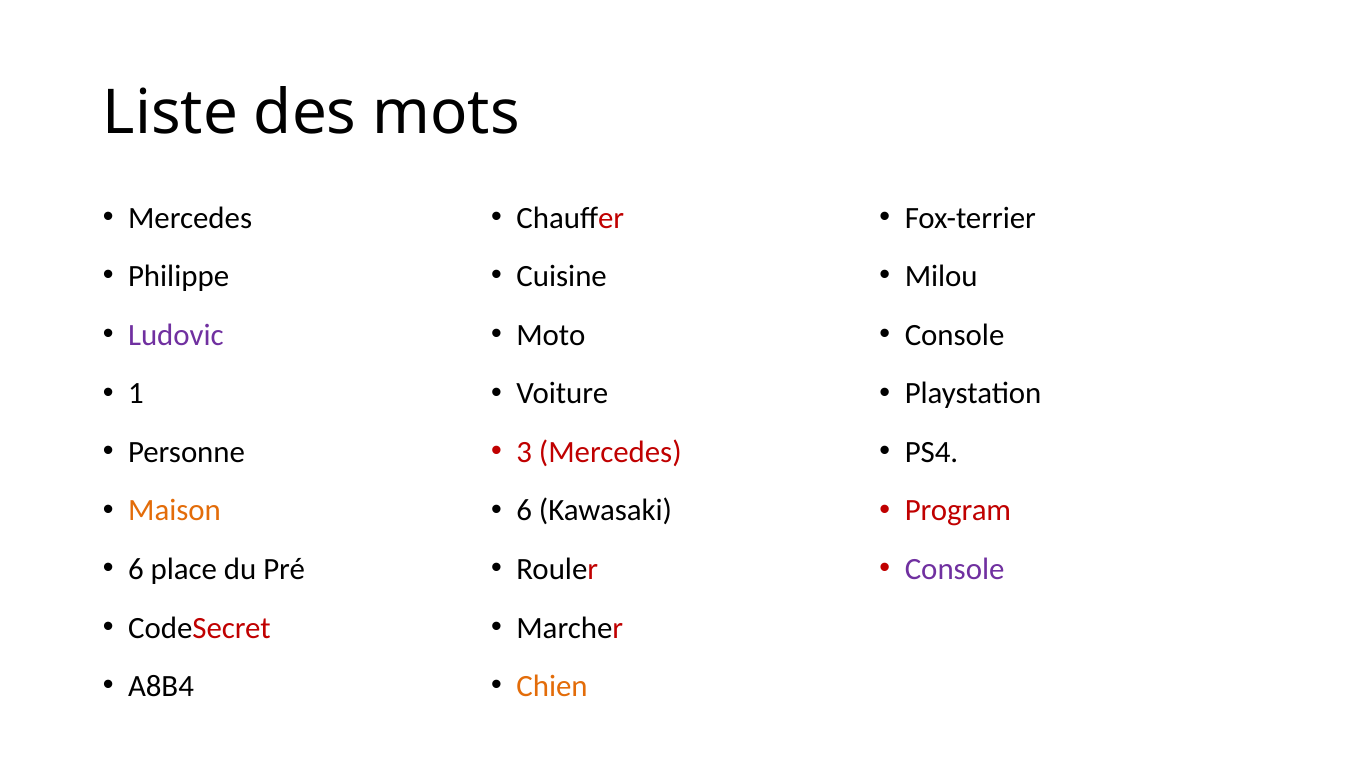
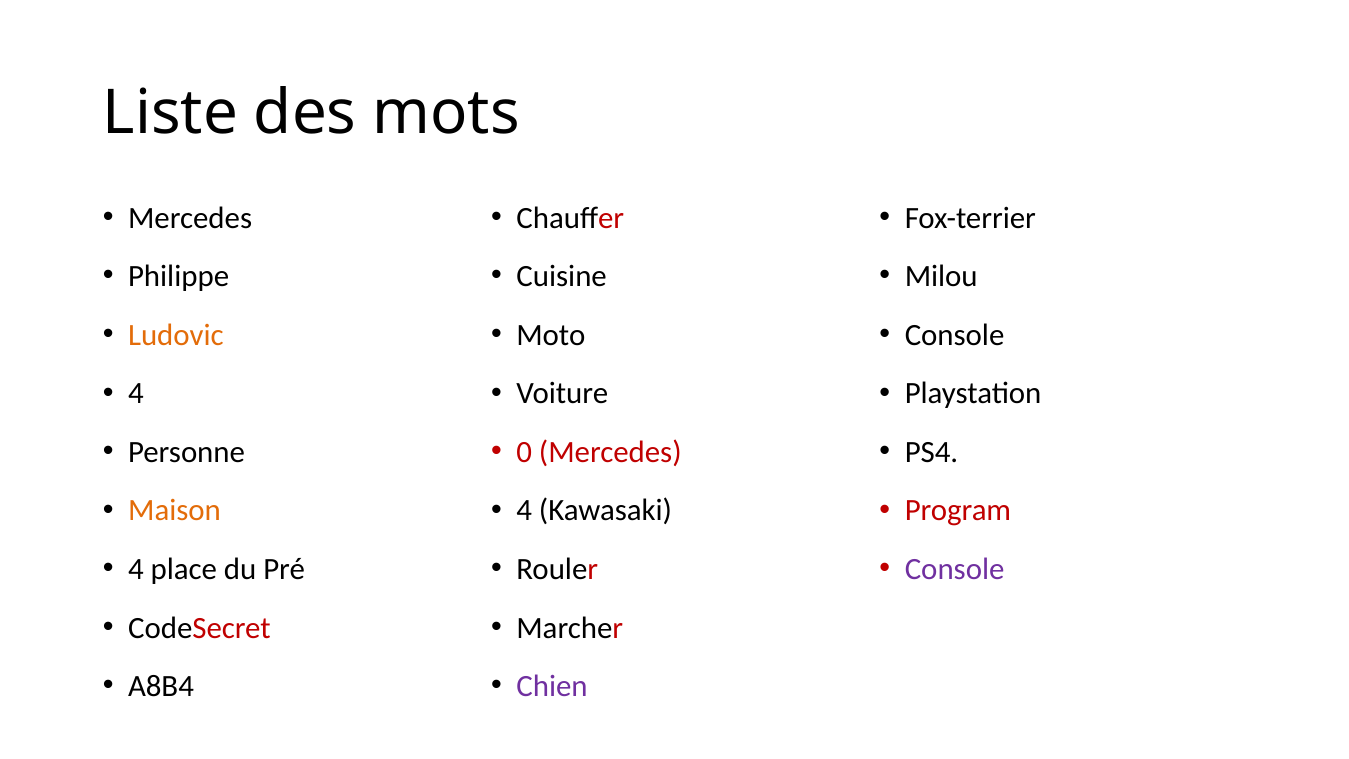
Ludovic colour: purple -> orange (176, 335)
1: 1 -> 4 (136, 393)
3: 3 -> 0 (524, 452)
6: 6 -> 4 (524, 511)
6: 6 -> 4 (136, 569)
Chien colour: orange -> purple (552, 686)
